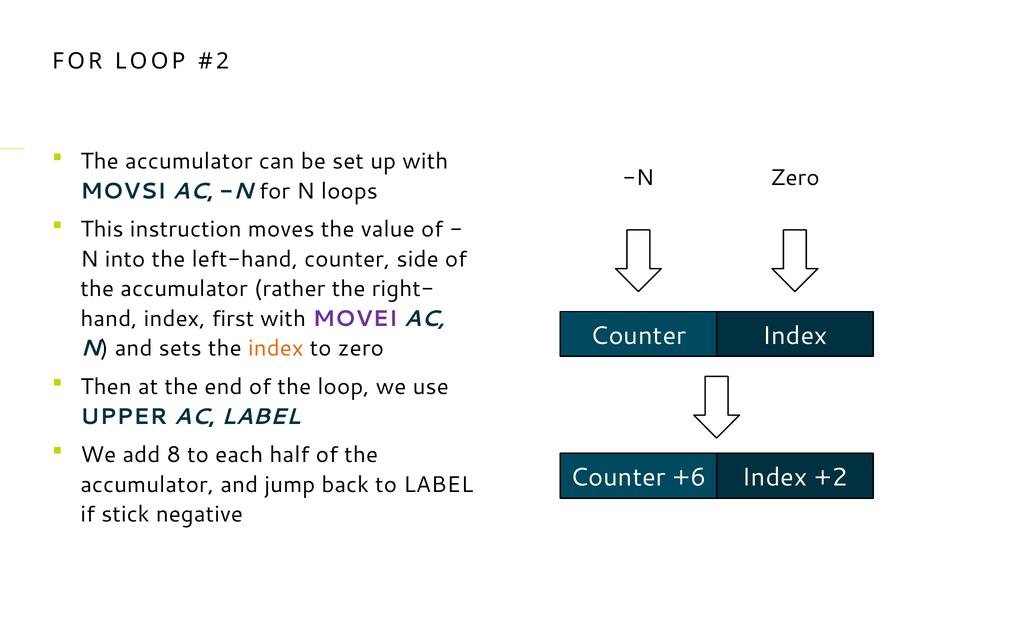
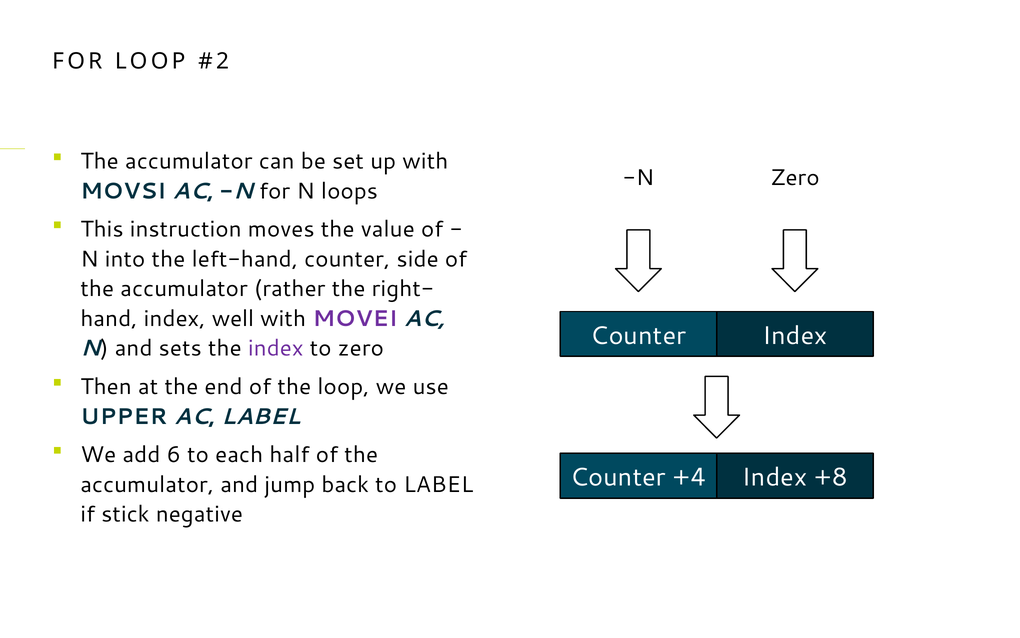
first: first -> well (233, 318)
index colour: orange -> purple (276, 348)
8: 8 -> 6 (174, 454)
+6: +6 -> +4 (690, 477)
+2: +2 -> +8 (831, 477)
